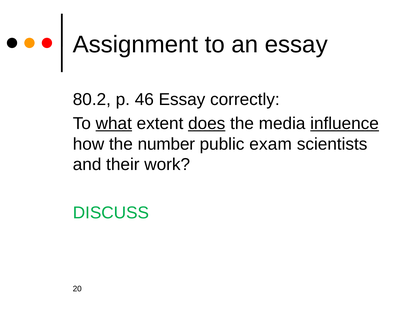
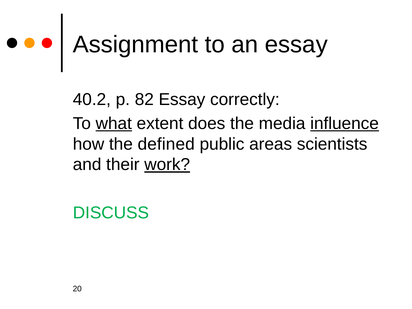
80.2: 80.2 -> 40.2 (92, 99)
46: 46 -> 82 (144, 99)
does underline: present -> none (207, 123)
number: number -> defined (166, 144)
exam: exam -> areas (271, 144)
work underline: none -> present (167, 165)
